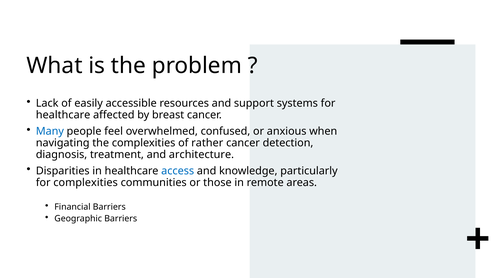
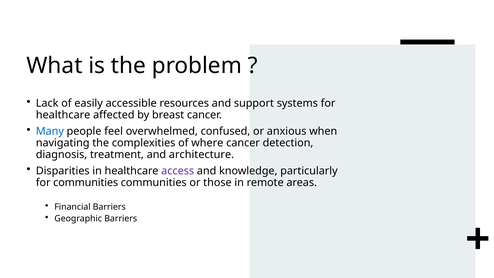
rather: rather -> where (207, 143)
access colour: blue -> purple (178, 171)
for complexities: complexities -> communities (86, 183)
